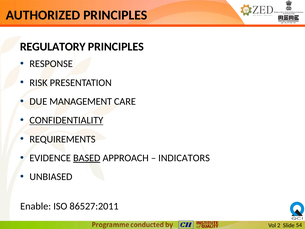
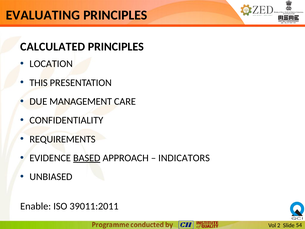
AUTHORIZED: AUTHORIZED -> EVALUATING (43, 15)
REGULATORY: REGULATORY -> CALCULATED (53, 47)
RESPONSE: RESPONSE -> LOCATION (51, 64)
RISK: RISK -> THIS (39, 83)
CONFIDENTIALITY underline: present -> none (66, 120)
86527:2011: 86527:2011 -> 39011:2011 (94, 206)
